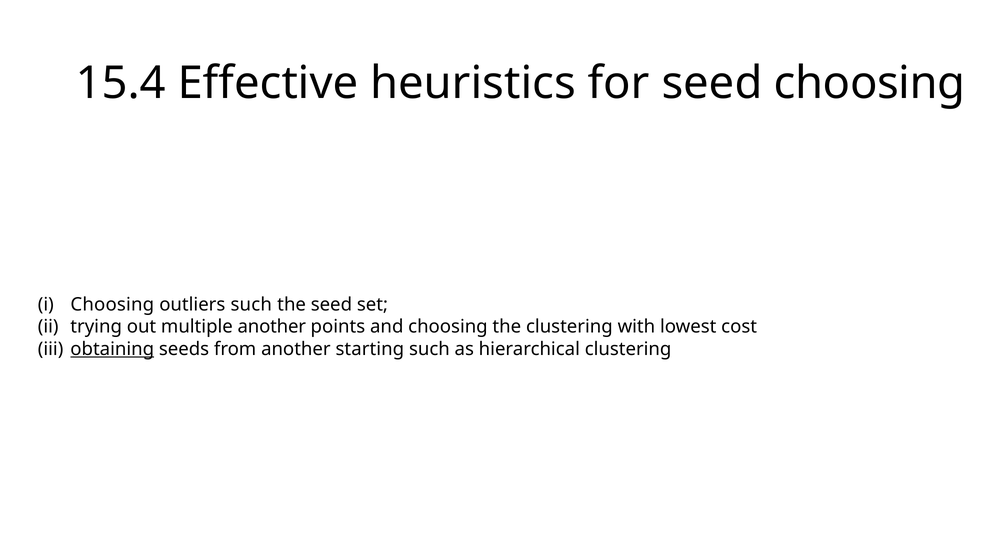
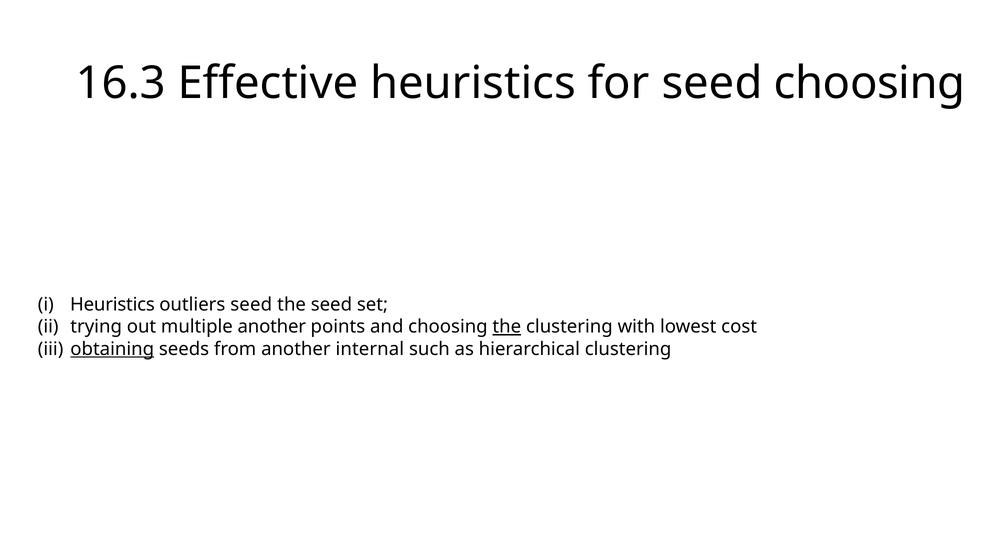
15.4: 15.4 -> 16.3 (121, 83)
Choosing: Choosing -> Heuristics (112, 304)
outliers such: such -> seed (251, 304)
the underline: none -> present (507, 327)
starting: starting -> internal (370, 349)
